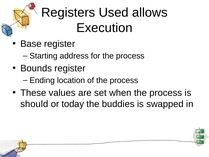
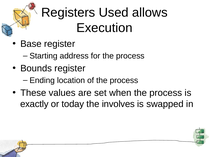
should: should -> exactly (34, 104)
buddies: buddies -> involves (118, 104)
